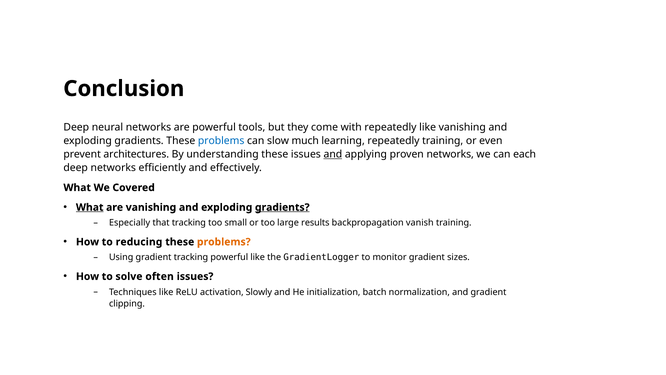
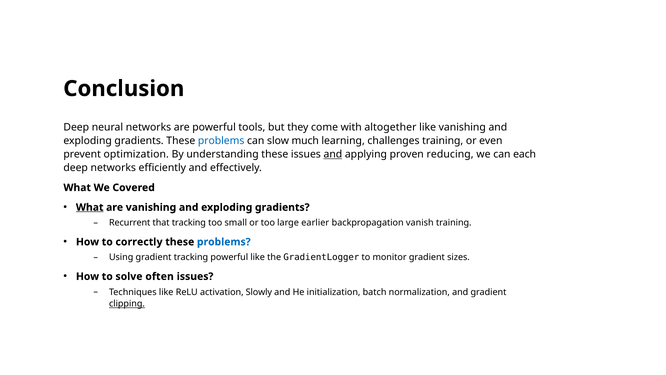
with repeatedly: repeatedly -> altogether (390, 127)
learning repeatedly: repeatedly -> challenges (394, 141)
architectures: architectures -> optimization (136, 154)
proven networks: networks -> reducing (450, 154)
gradients underline: present -> none (282, 207)
Especially: Especially -> Recurrent (130, 223)
results: results -> earlier (315, 223)
reducing: reducing -> correctly (139, 242)
problems colour: orange -> blue (224, 242)
clipping underline: none -> present (127, 303)
